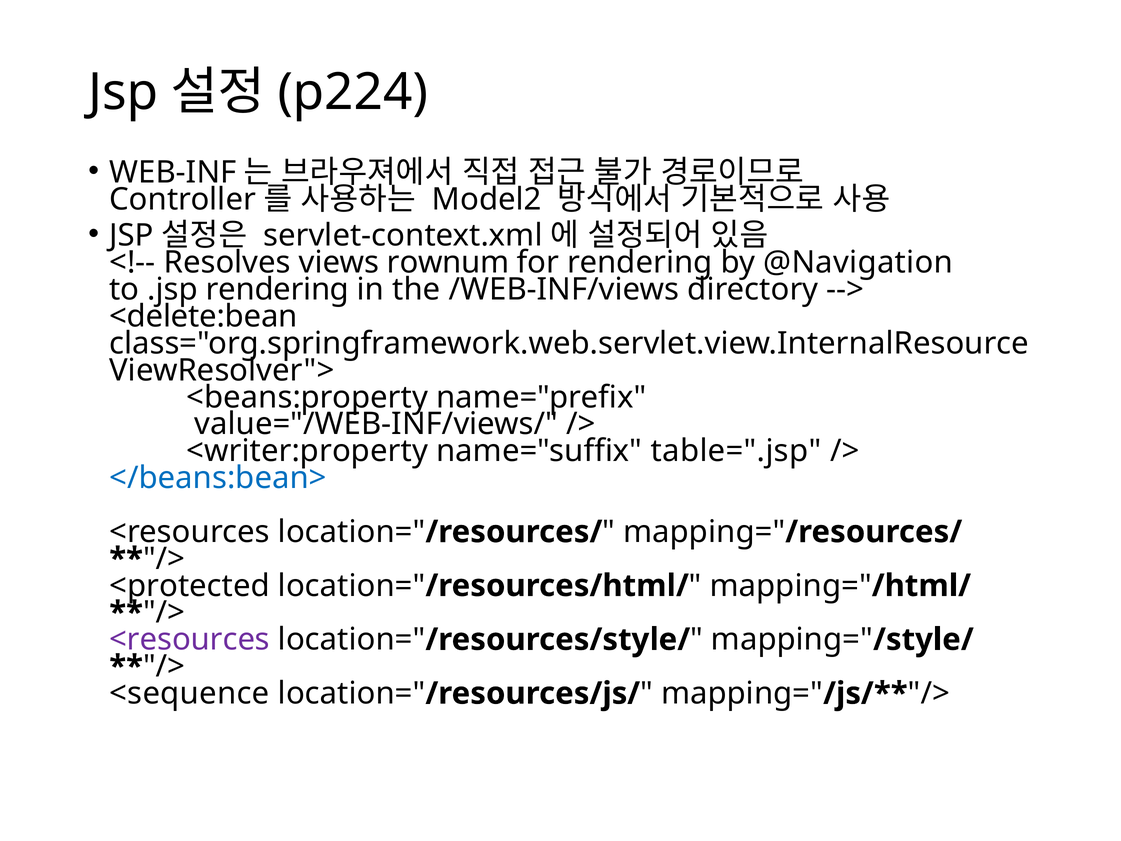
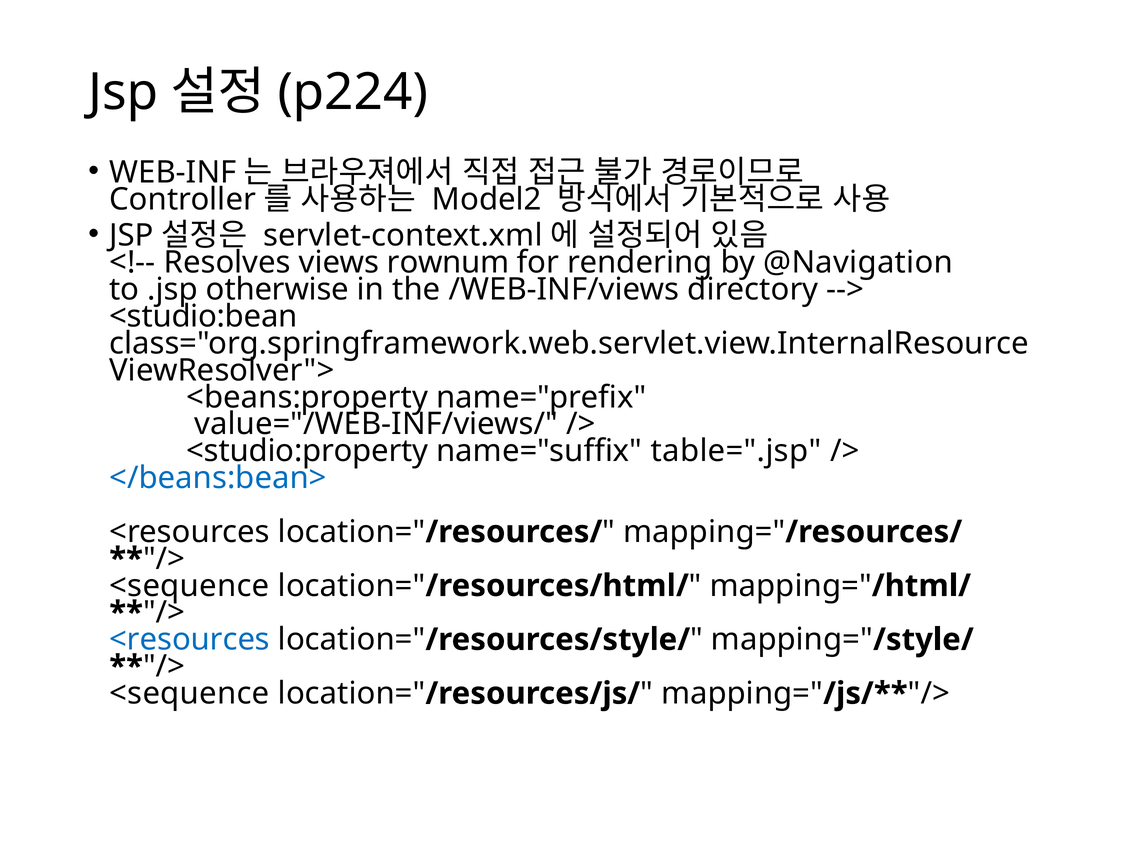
.jsp rendering: rendering -> otherwise (277, 289)
<delete:bean: <delete:bean -> <studio:bean (203, 316)
<writer:property: <writer:property -> <studio:property (307, 451)
<protected: <protected -> <sequence (189, 586)
<resources colour: purple -> blue (190, 639)
